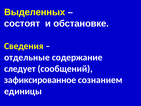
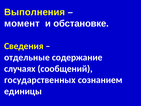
Выделенных: Выделенных -> Выполнения (35, 12)
состоят: состоят -> момент (22, 23)
следует: следует -> случаях (20, 69)
зафиксированное: зафиксированное -> государственных (40, 80)
